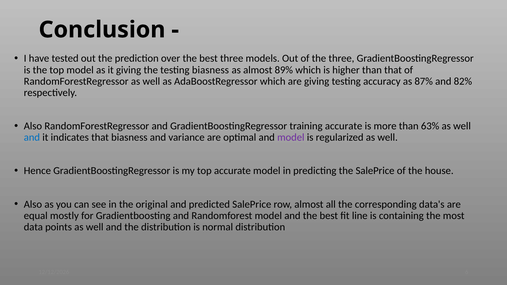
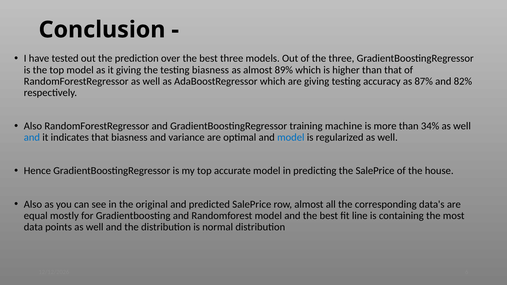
training accurate: accurate -> machine (344, 126)
63%: 63% -> 34% (430, 126)
model colour: purple -> blue (291, 138)
